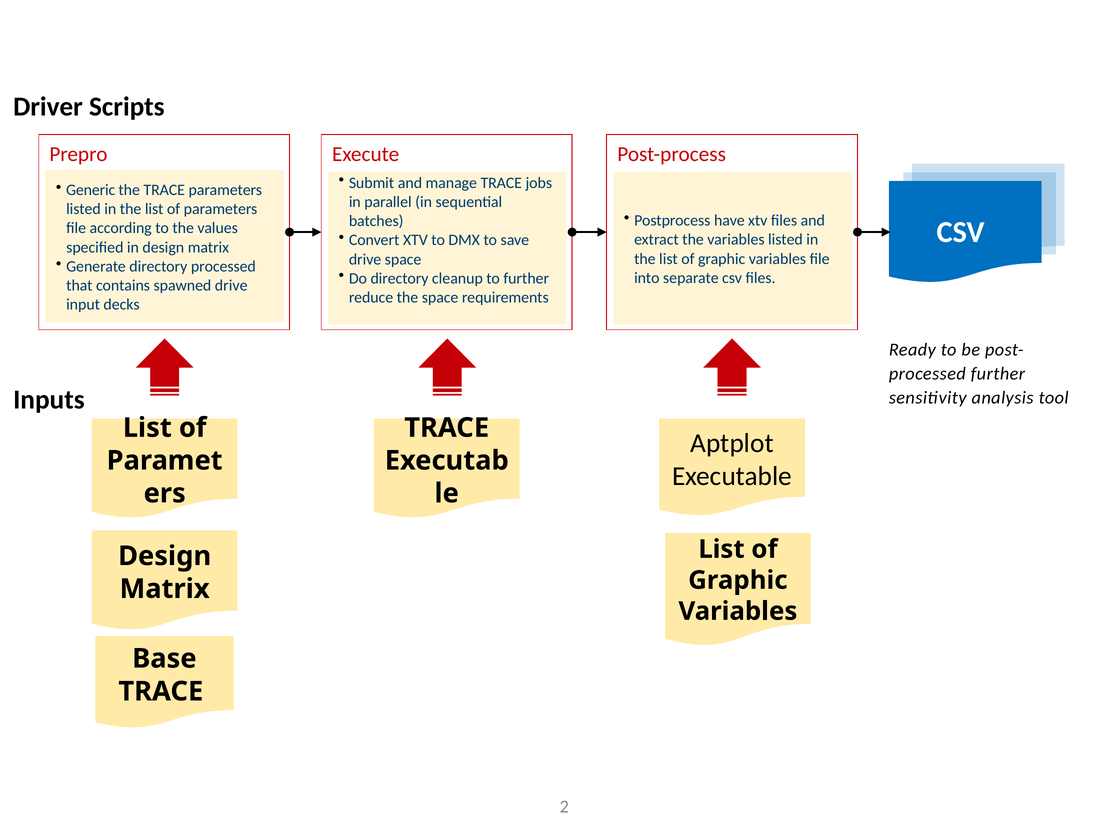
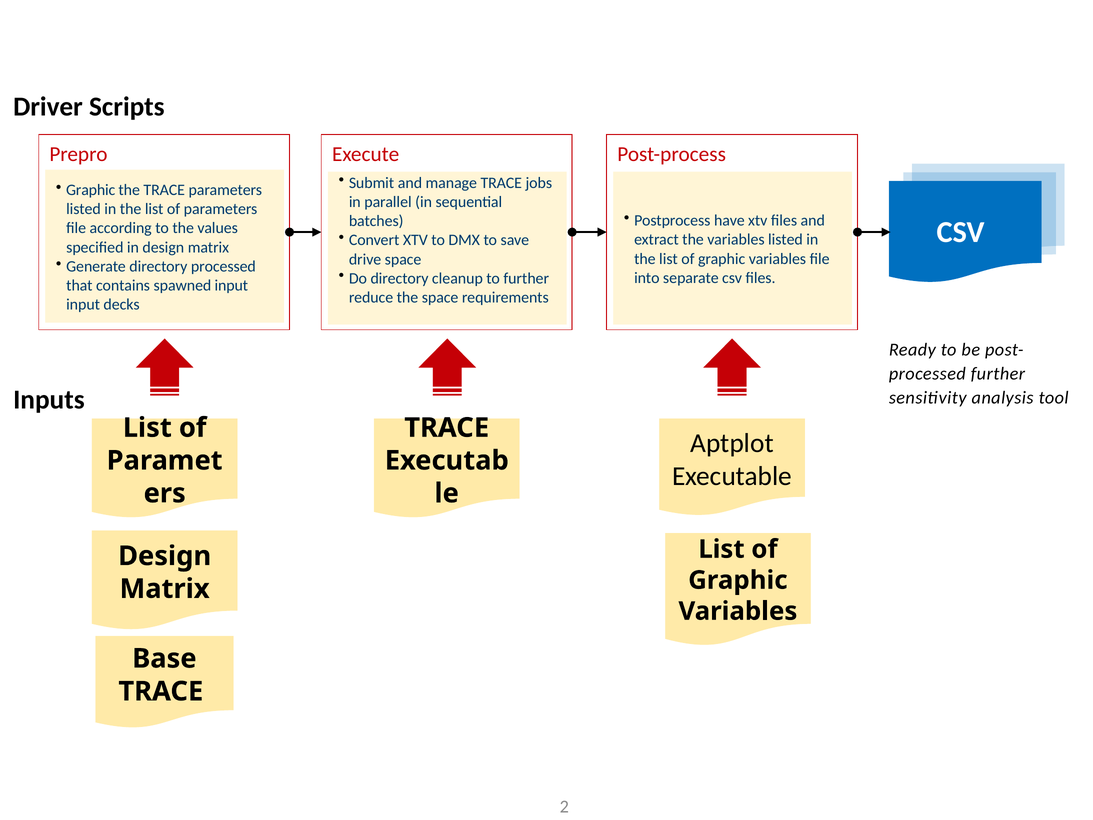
Generic: Generic -> Graphic (91, 190)
spawned drive: drive -> input (231, 285)
